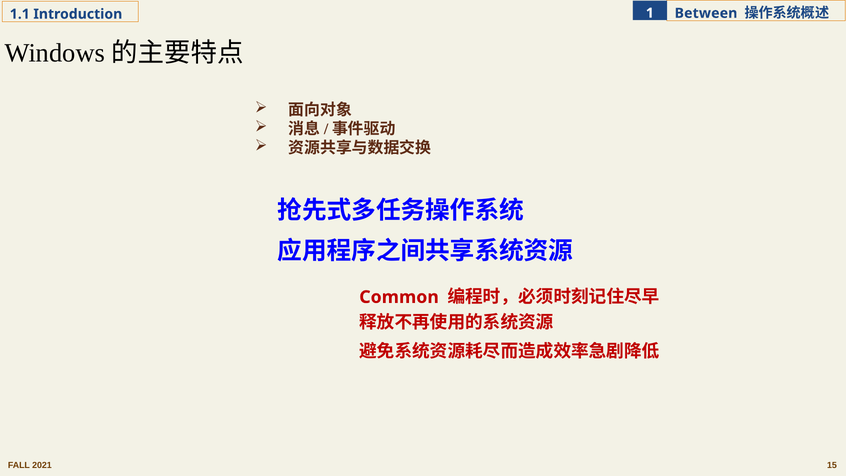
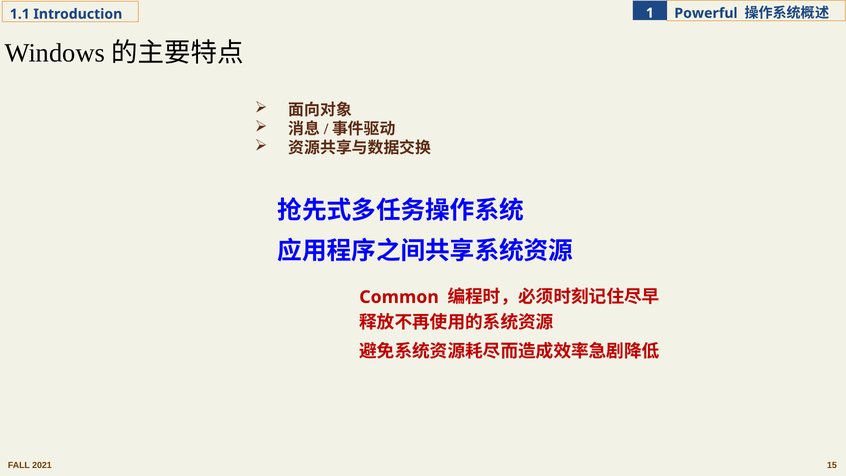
Between: Between -> Powerful (706, 13)
